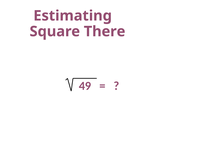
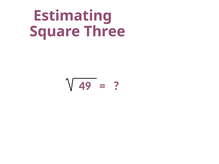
There: There -> Three (105, 32)
